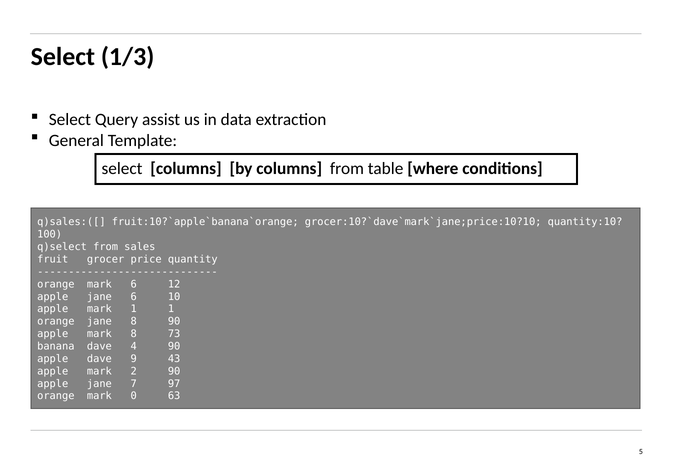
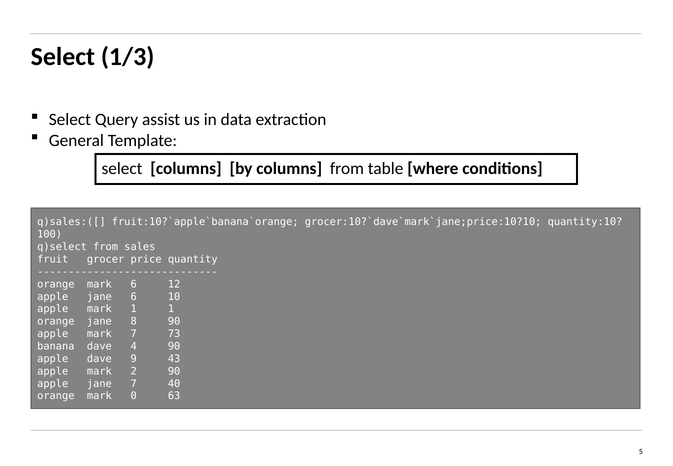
mark 8: 8 -> 7 (134, 334)
97: 97 -> 40 (174, 384)
